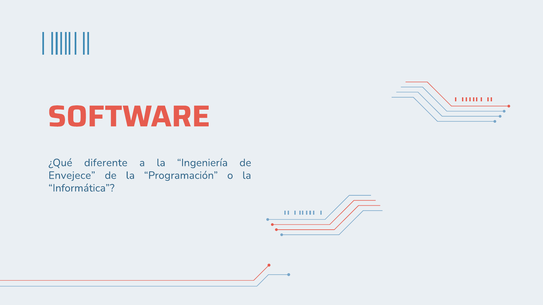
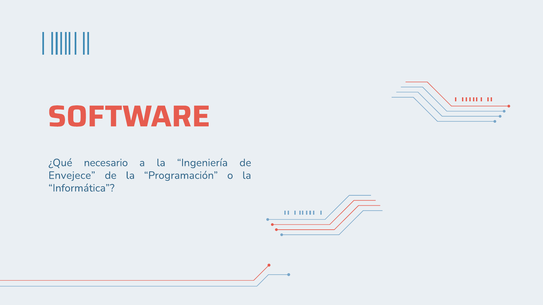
diferente: diferente -> necesario (106, 163)
